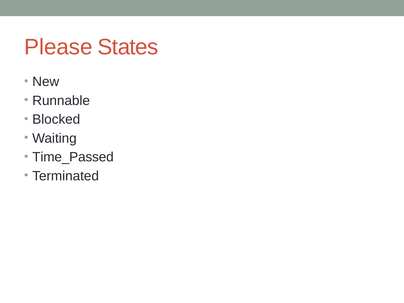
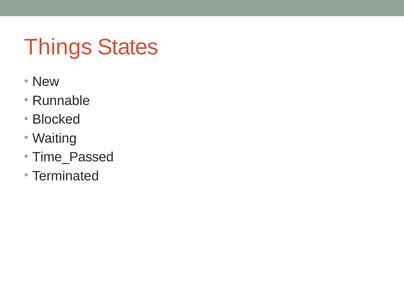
Please: Please -> Things (58, 47)
